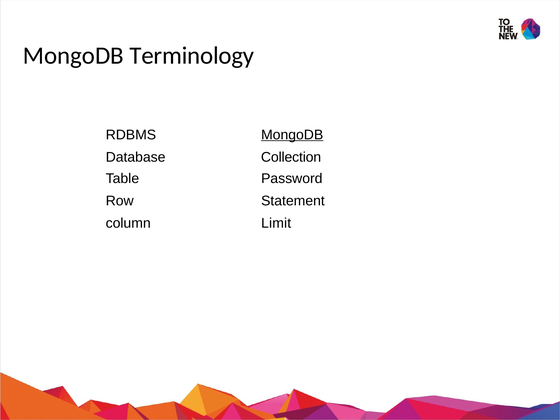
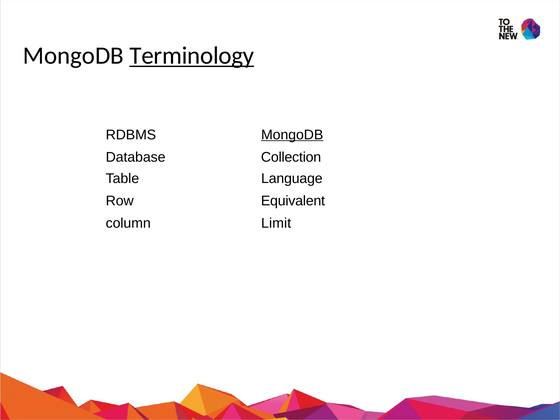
Terminology underline: none -> present (192, 56)
Password: Password -> Language (292, 178)
Statement: Statement -> Equivalent (293, 201)
